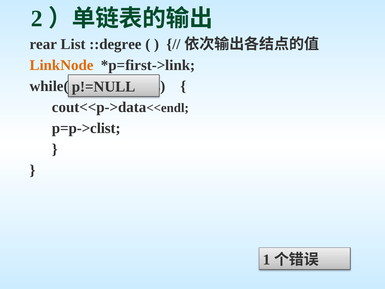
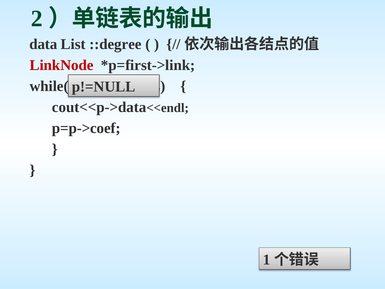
rear: rear -> data (43, 44)
LinkNode colour: orange -> red (62, 65)
p=p->clist: p=p->clist -> p=p->coef (86, 128)
